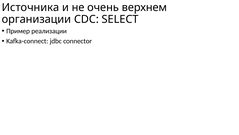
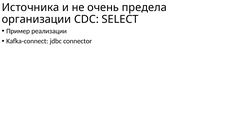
верхнем: верхнем -> предела (144, 7)
